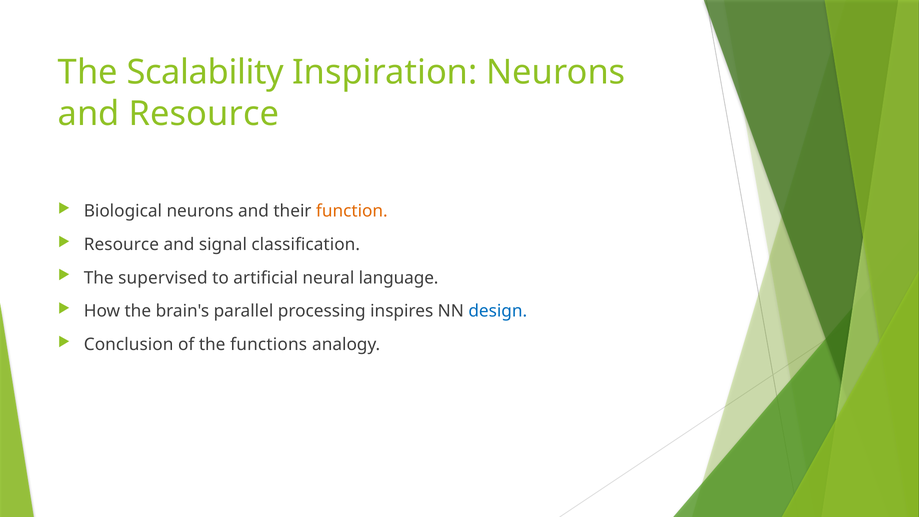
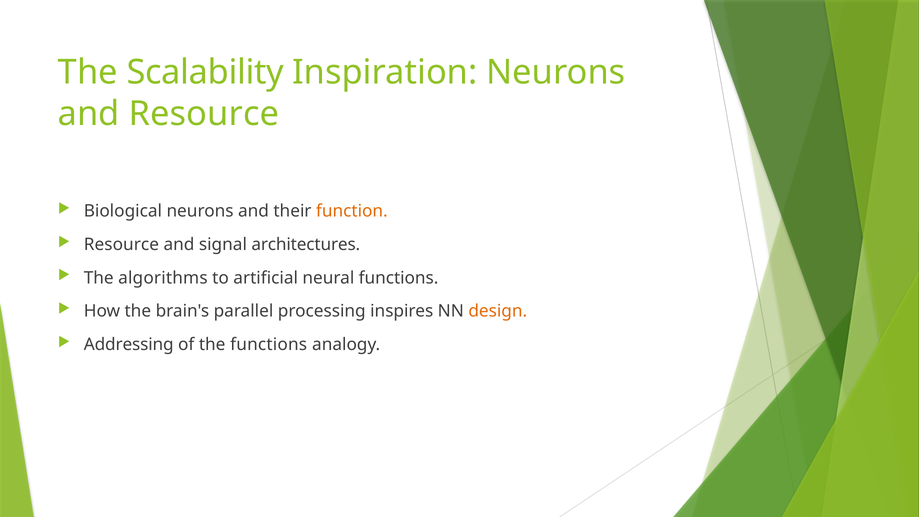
classification: classification -> architectures (306, 245)
supervised: supervised -> algorithms (163, 278)
neural language: language -> functions (399, 278)
design colour: blue -> orange (498, 311)
Conclusion: Conclusion -> Addressing (129, 345)
